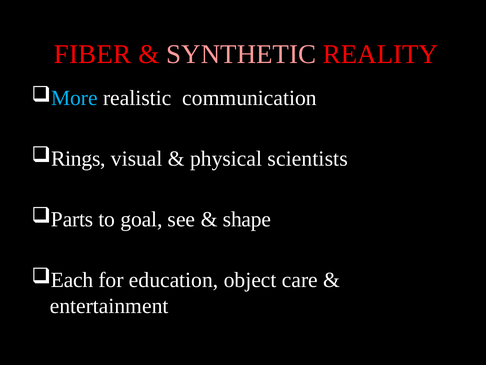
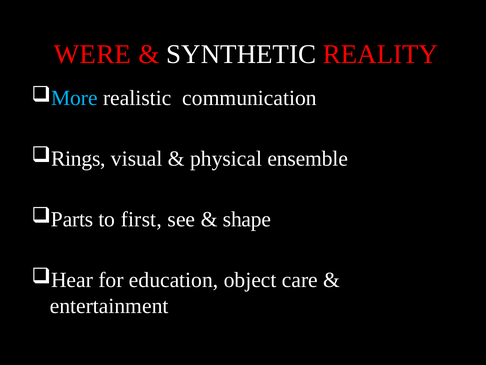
FIBER: FIBER -> WERE (93, 54)
SYNTHETIC colour: pink -> white (241, 54)
scientists: scientists -> ensemble (308, 158)
goal: goal -> first (141, 219)
Each: Each -> Hear (72, 280)
